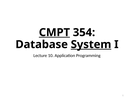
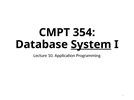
CMPT underline: present -> none (54, 33)
